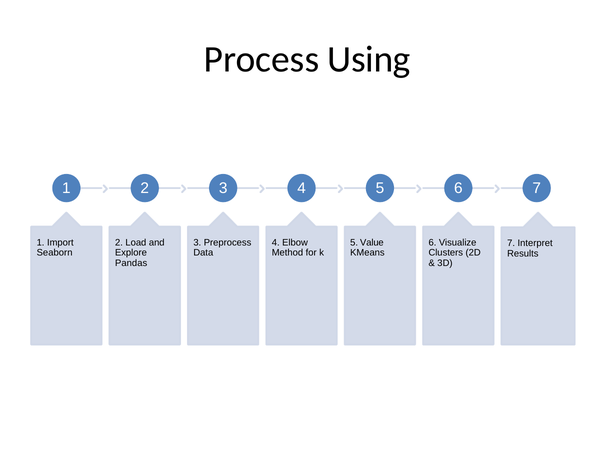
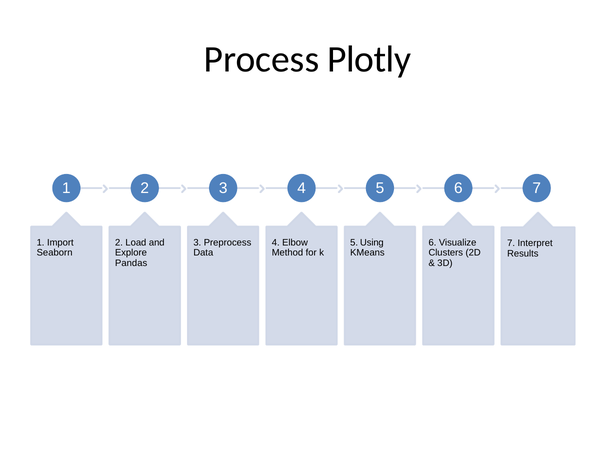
Using: Using -> Plotly (369, 59)
Value: Value -> Using (372, 242)
